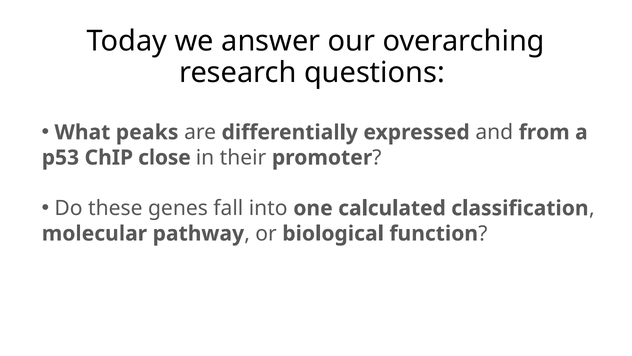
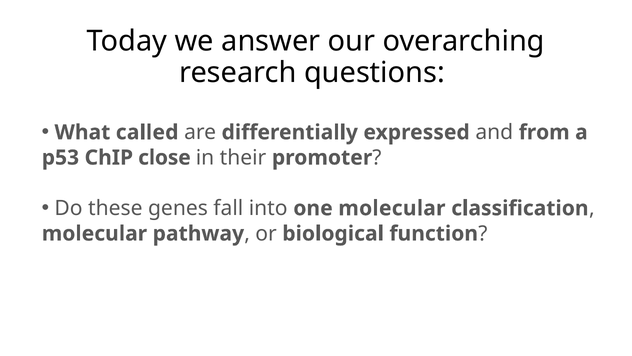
peaks: peaks -> called (147, 132)
one calculated: calculated -> molecular (392, 208)
